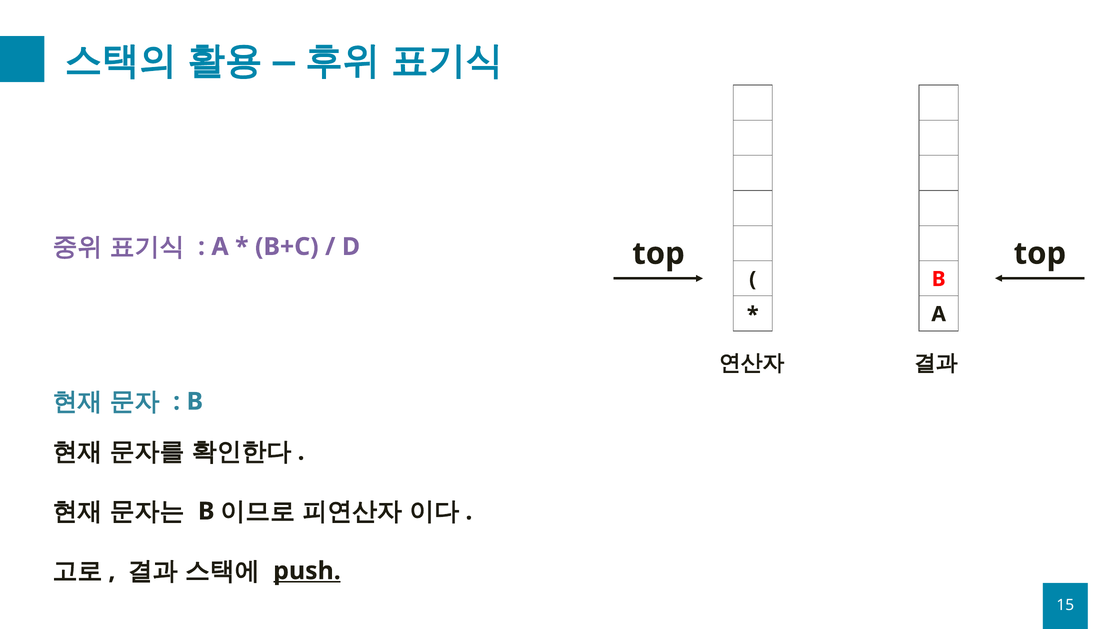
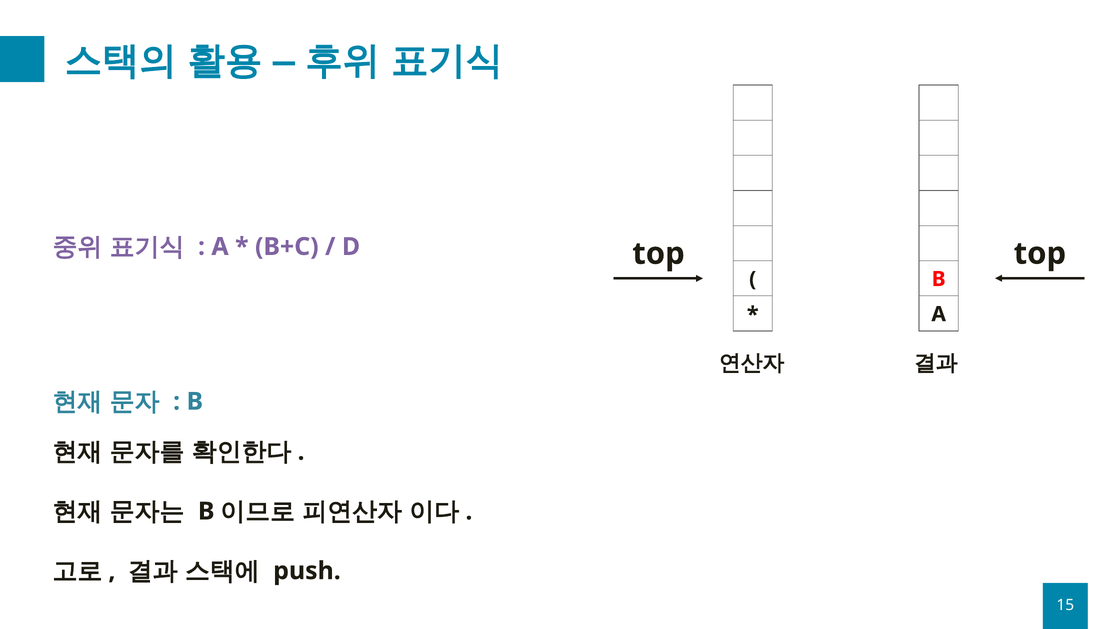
push underline: present -> none (307, 571)
